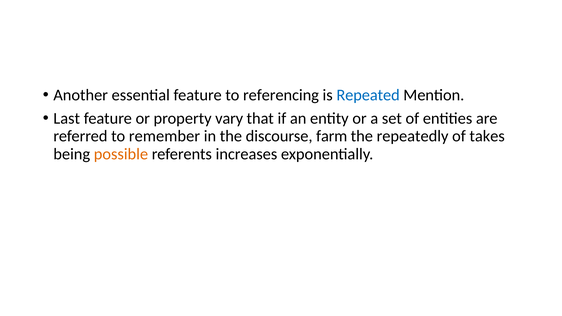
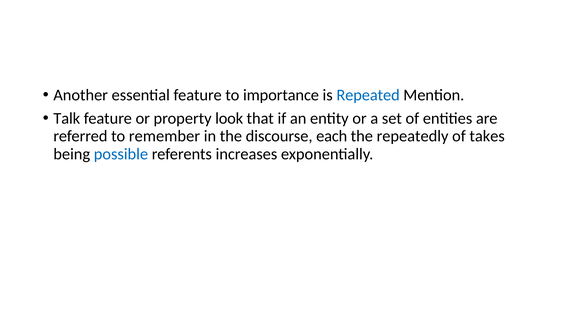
referencing: referencing -> importance (281, 95)
Last: Last -> Talk (67, 119)
vary: vary -> look (229, 119)
farm: farm -> each (332, 136)
possible colour: orange -> blue (121, 154)
